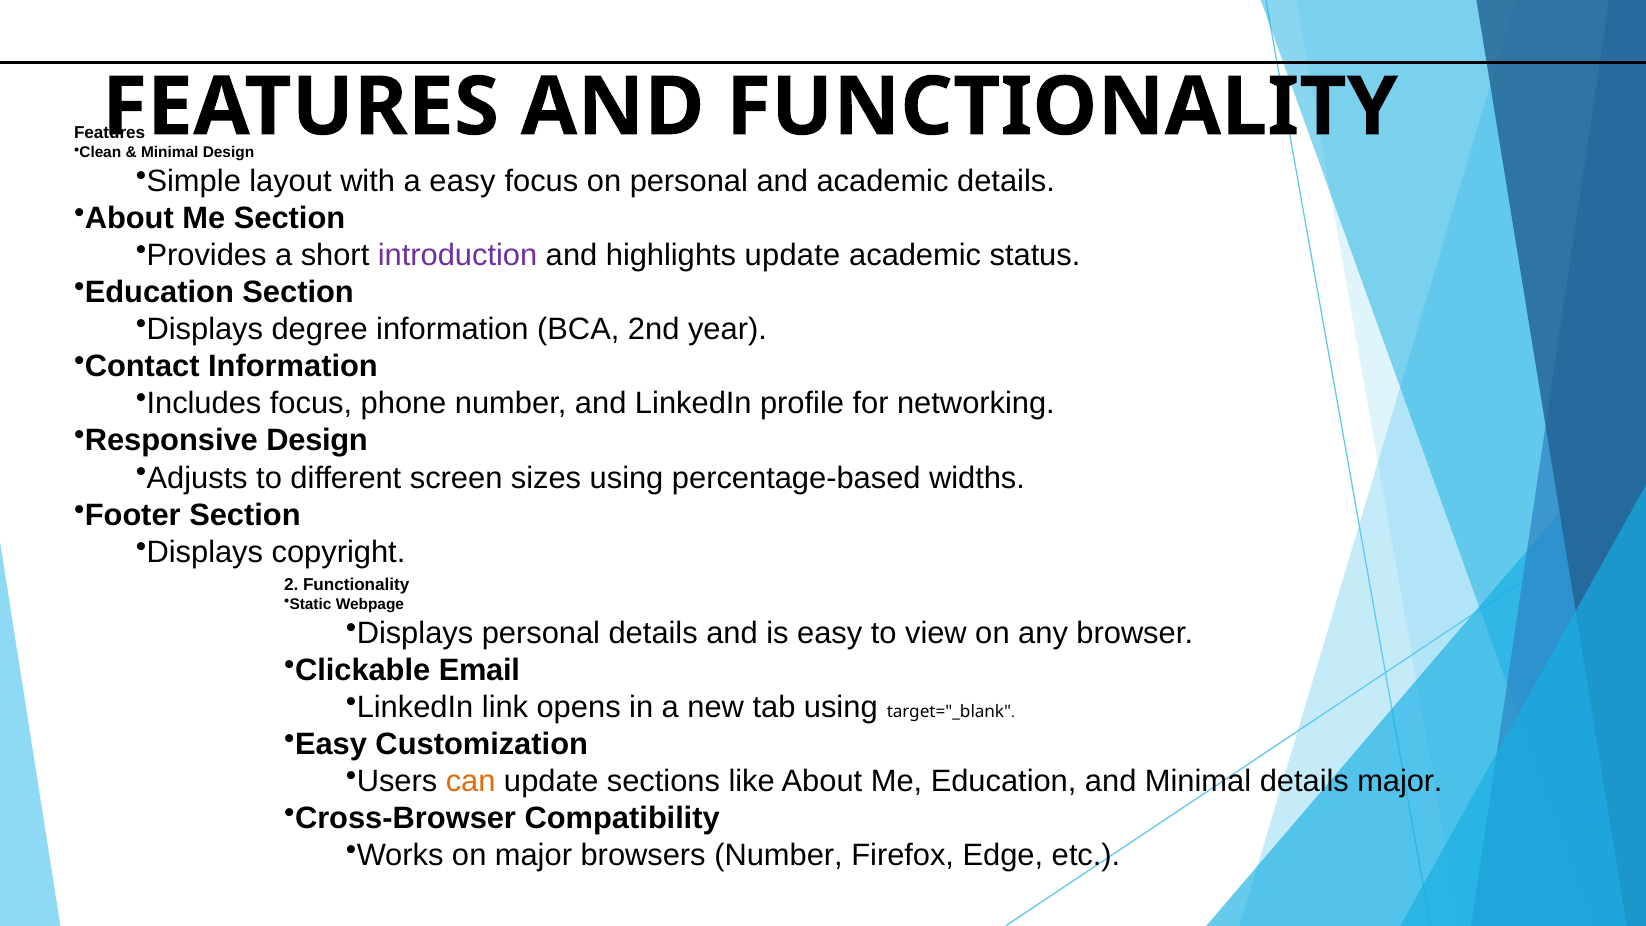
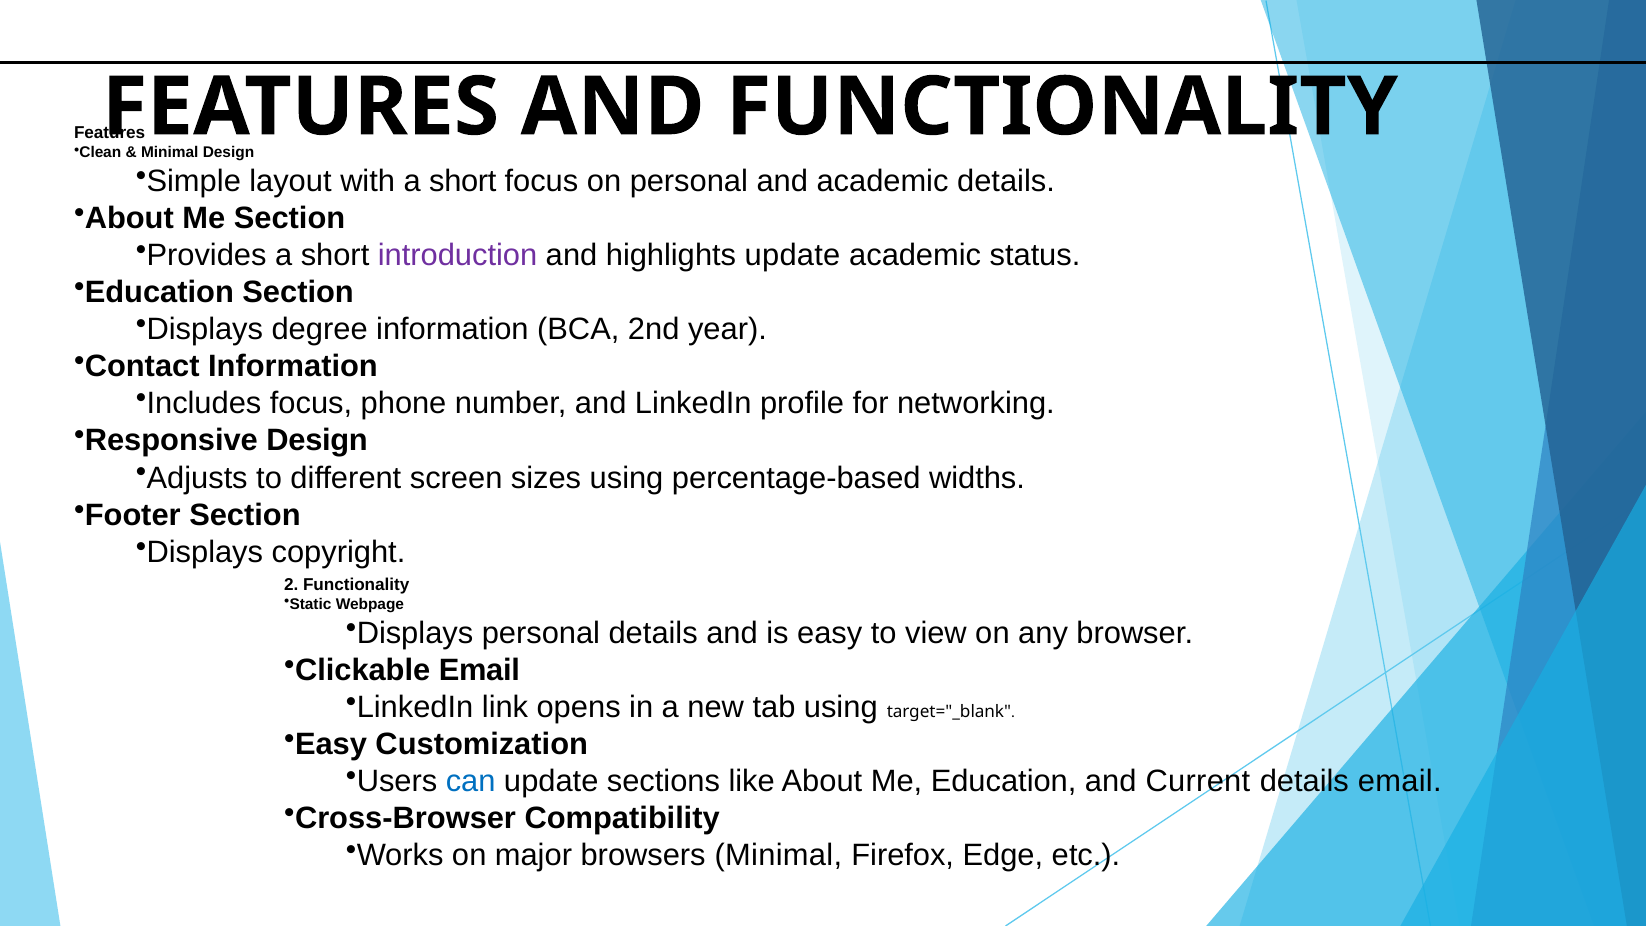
with a easy: easy -> short (463, 182)
can colour: orange -> blue (471, 781)
and Minimal: Minimal -> Current (1198, 781)
details major: major -> email (1400, 781)
browsers Number: Number -> Minimal (778, 855)
